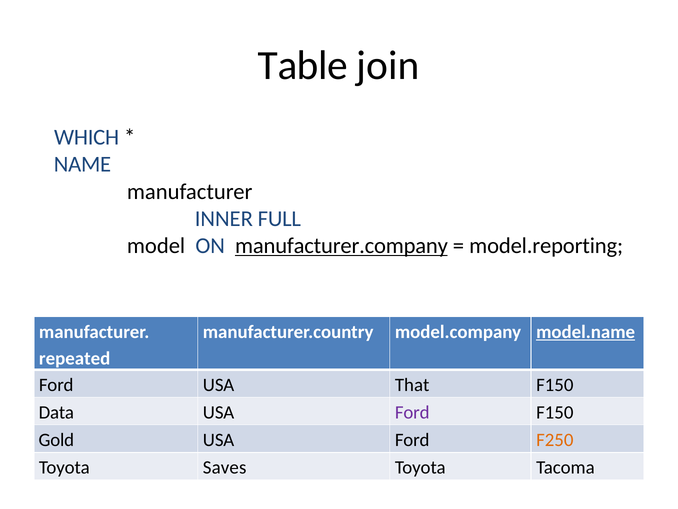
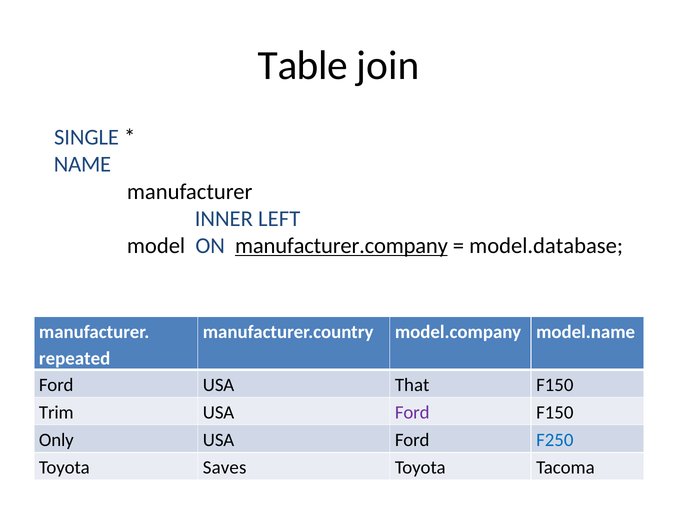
WHICH: WHICH -> SINGLE (87, 137)
FULL: FULL -> LEFT (279, 218)
model.reporting: model.reporting -> model.database (546, 246)
model.name underline: present -> none (586, 332)
Data: Data -> Trim (56, 412)
Gold: Gold -> Only (56, 440)
F250 colour: orange -> blue (555, 440)
